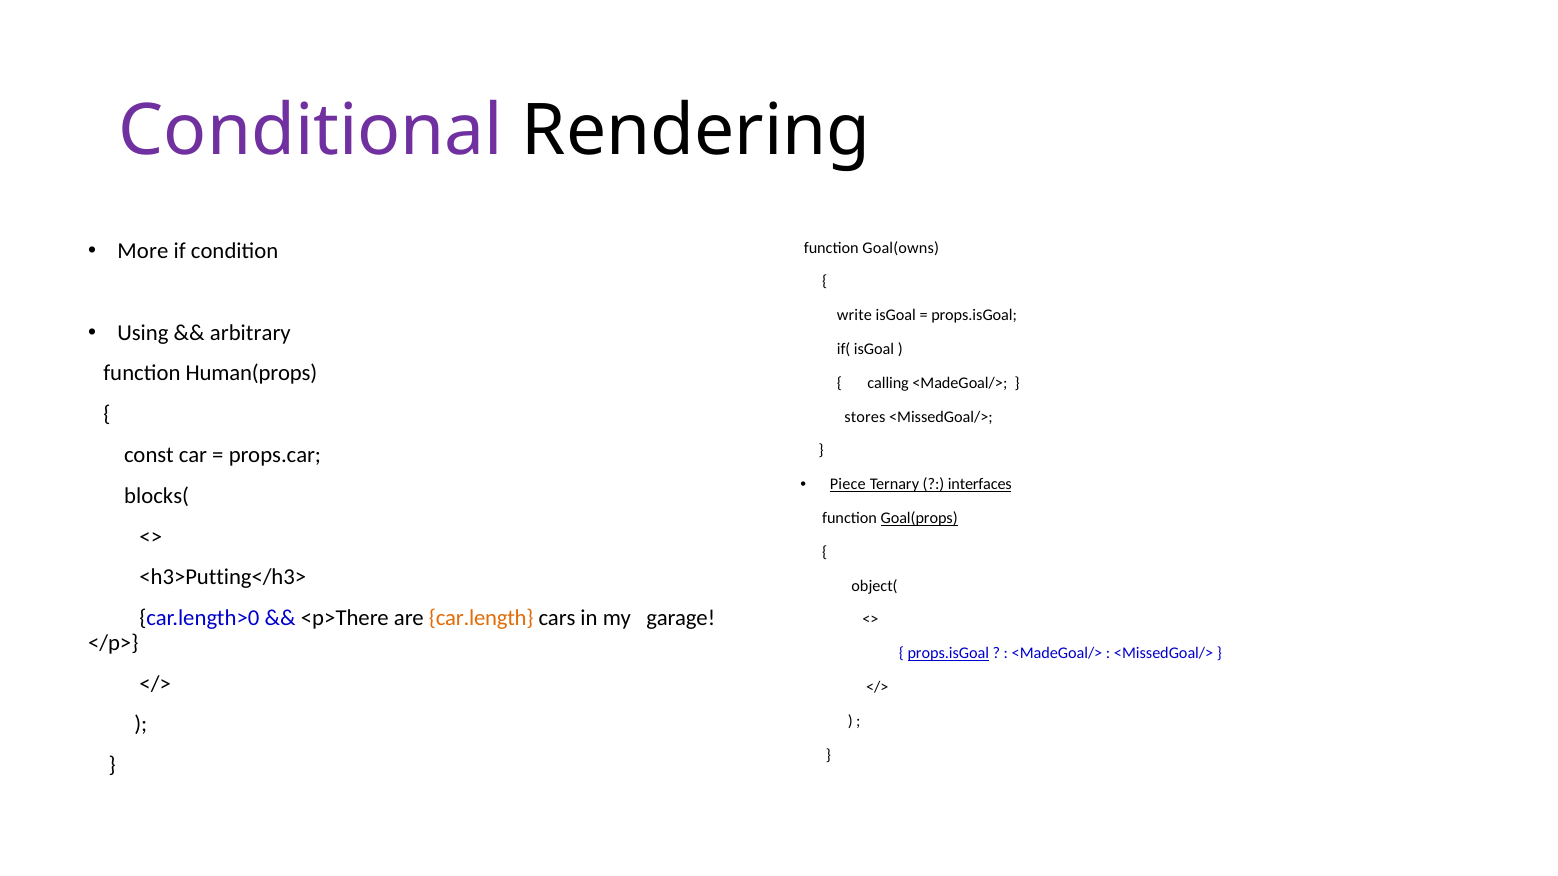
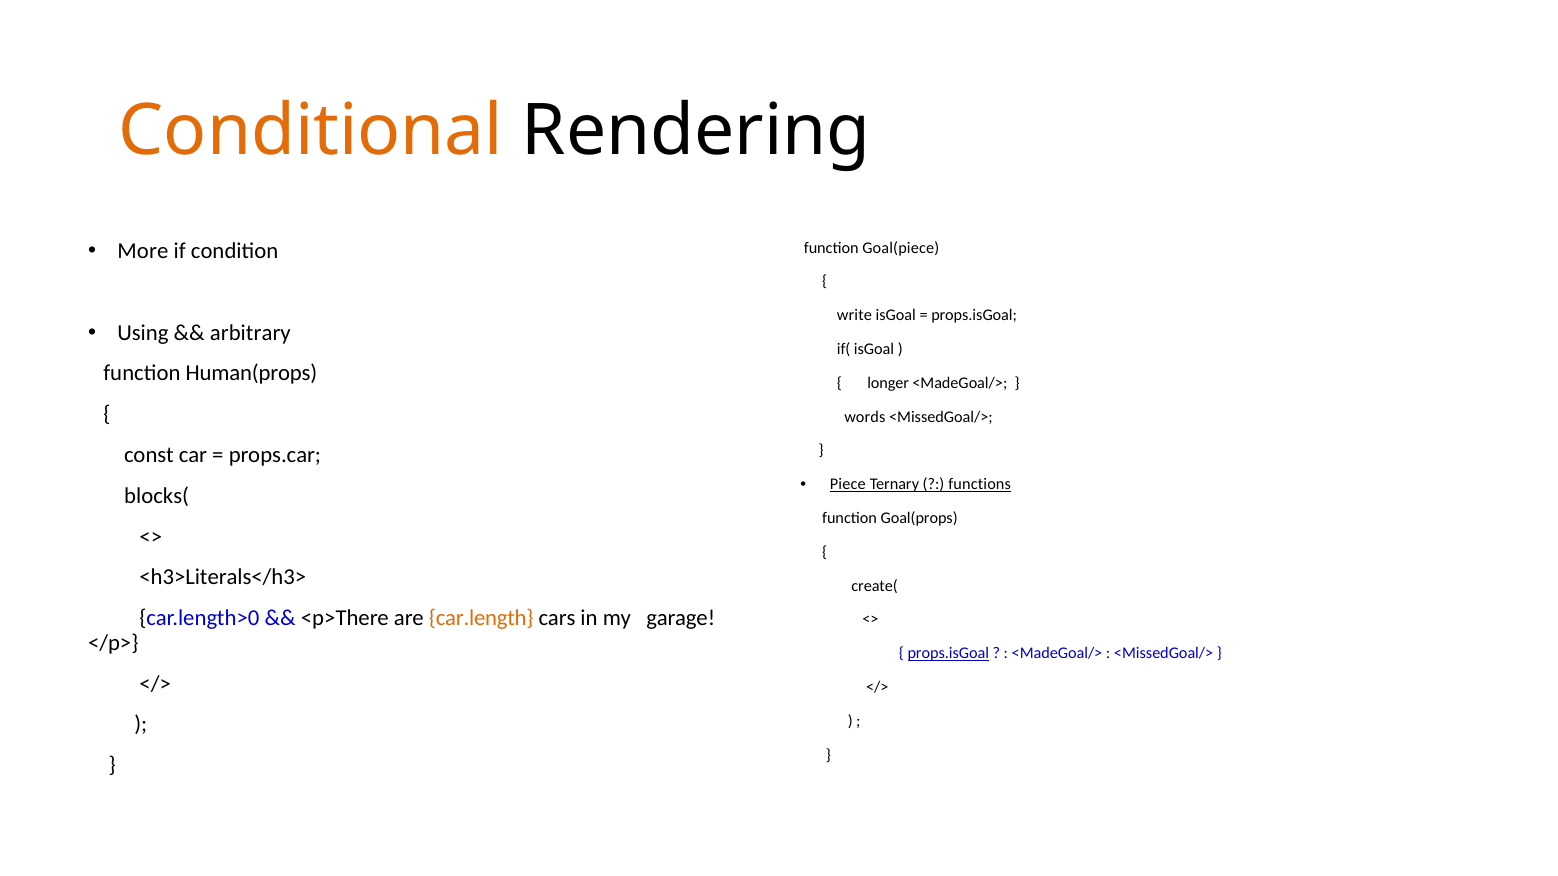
Conditional colour: purple -> orange (311, 131)
Goal(owns: Goal(owns -> Goal(piece (901, 248)
calling: calling -> longer (888, 383)
stores: stores -> words (865, 417)
interfaces: interfaces -> functions (980, 484)
Goal(props underline: present -> none (919, 518)
<h3>Putting</h3>: <h3>Putting</h3> -> <h3>Literals</h3> (223, 578)
object(: object( -> create( (875, 586)
